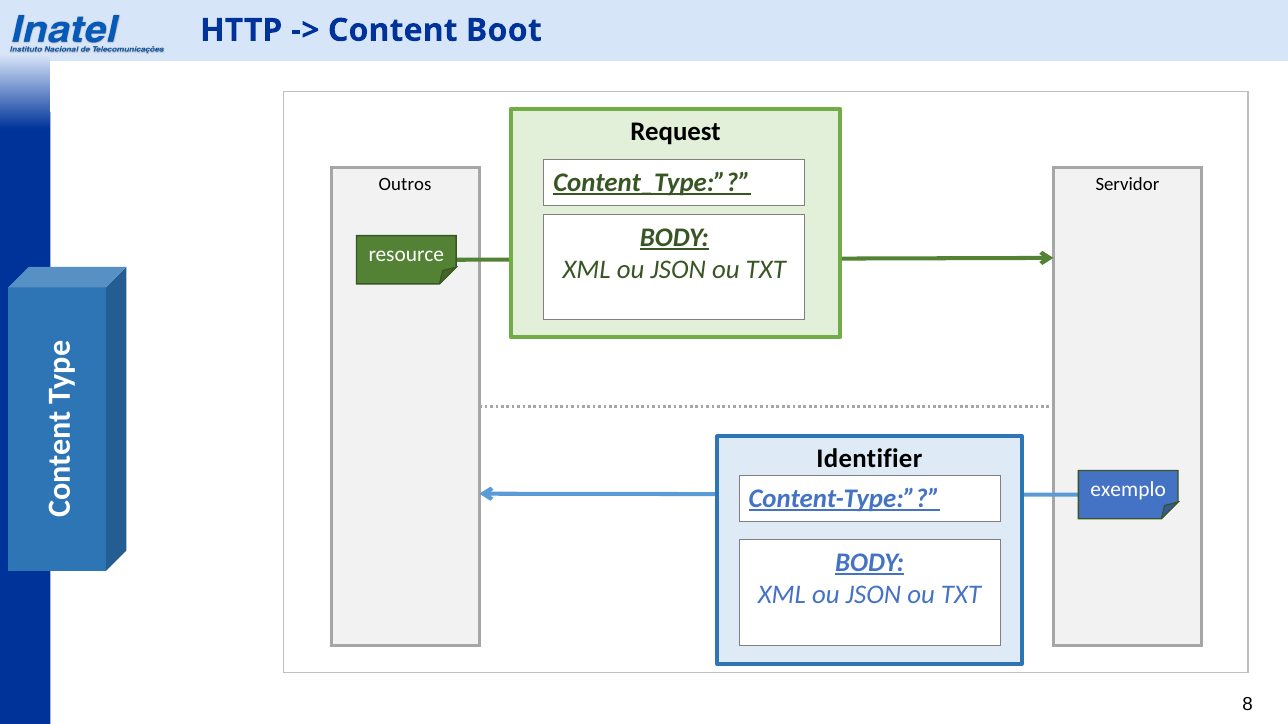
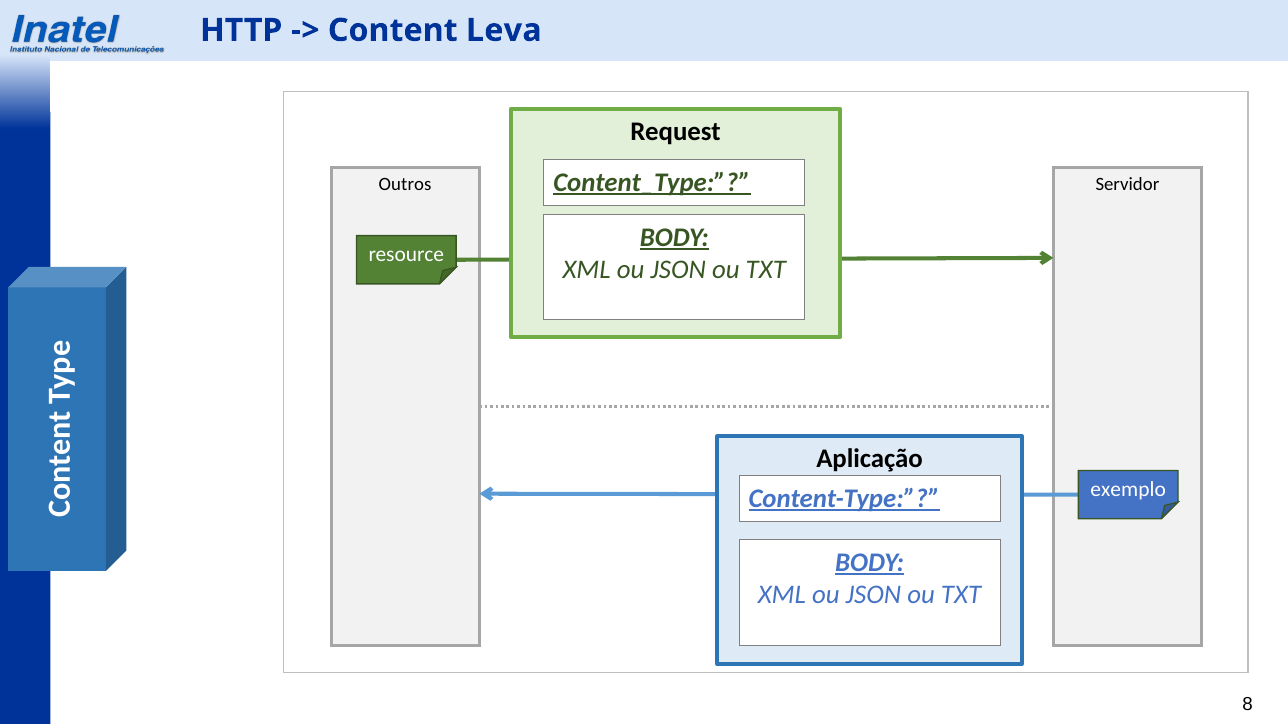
Boot: Boot -> Leva (504, 30)
Identifier: Identifier -> Aplicação (870, 459)
